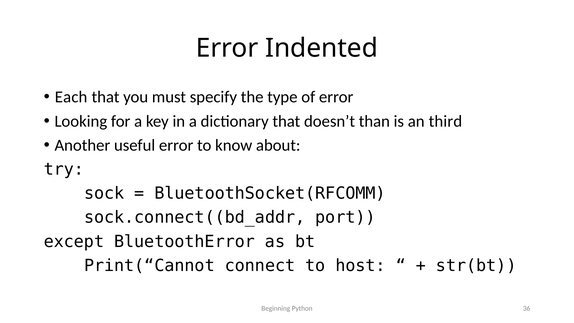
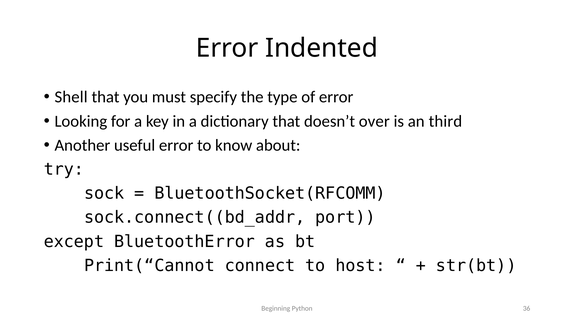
Each: Each -> Shell (71, 97)
than: than -> over (374, 121)
